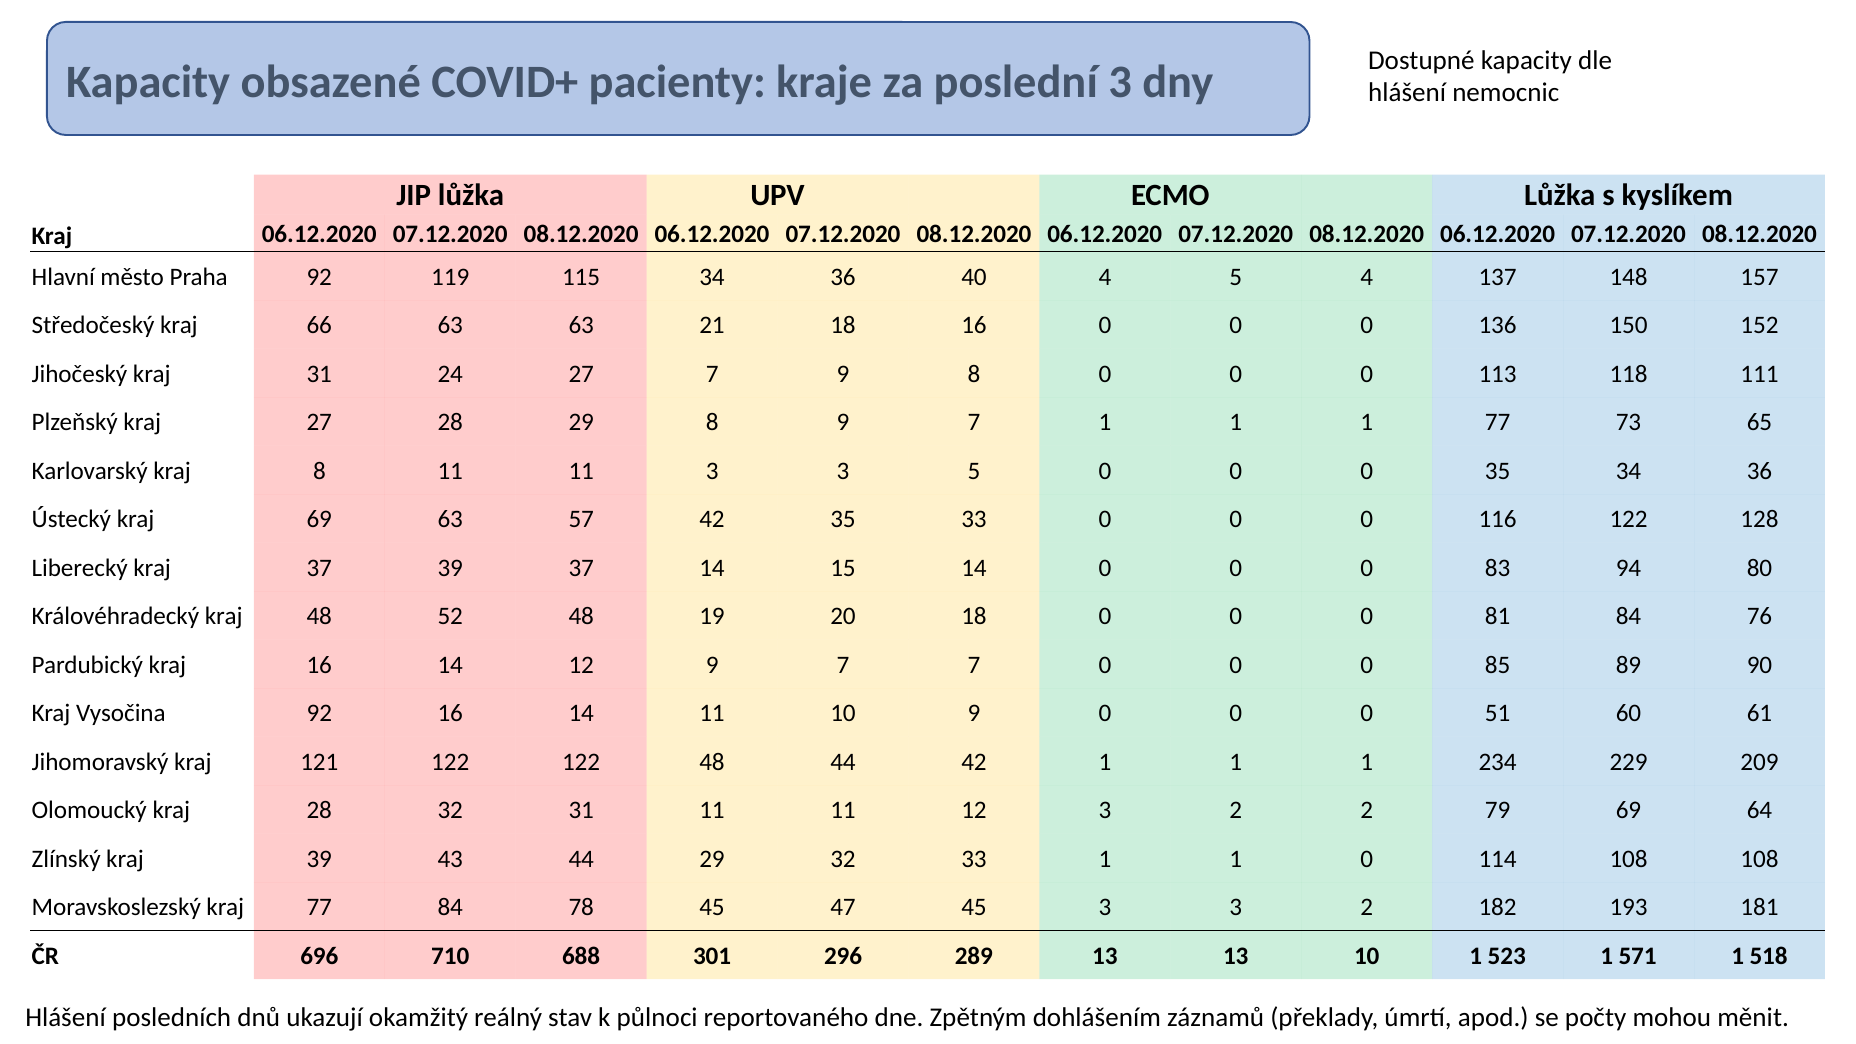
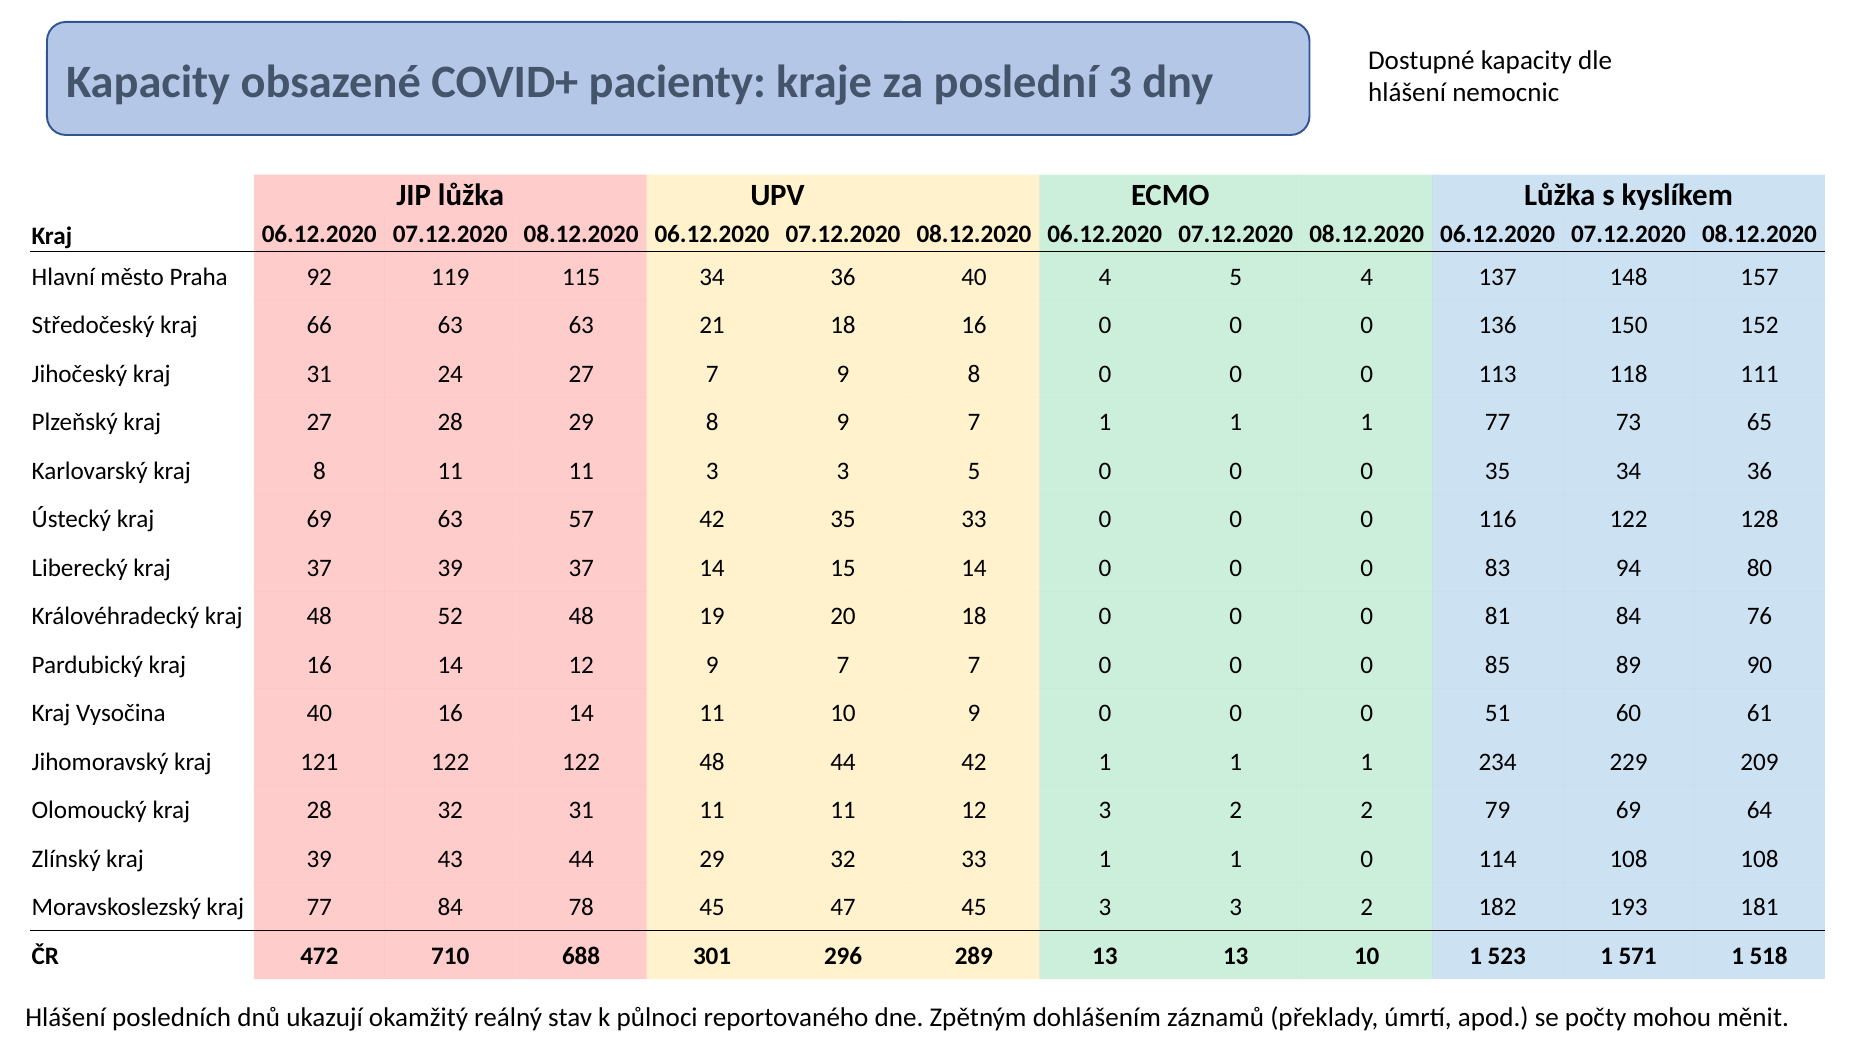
Vysočina 92: 92 -> 40 (319, 713)
696: 696 -> 472 (319, 956)
